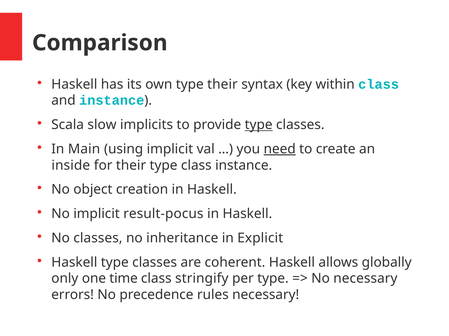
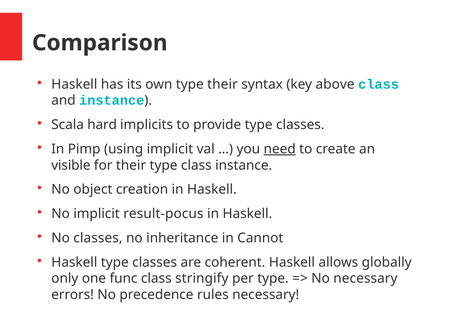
within: within -> above (335, 84)
slow: slow -> hard (102, 125)
type underline: present -> none (259, 125)
Main: Main -> Pimp (84, 149)
inside: inside -> visible (71, 166)
Explicit: Explicit -> Cannot (260, 238)
time: time -> func (124, 279)
